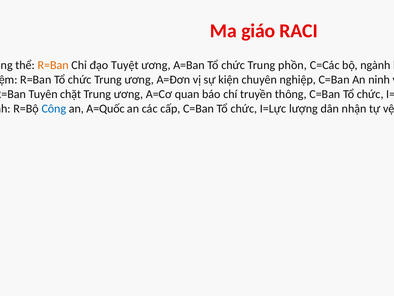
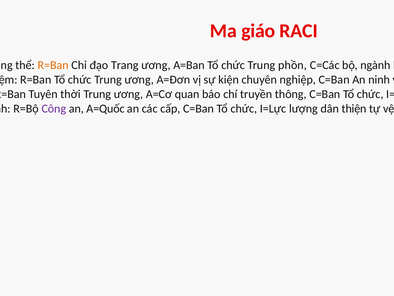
Tuyệt: Tuyệt -> Trang (125, 65)
chặt: chặt -> thời (71, 94)
Công colour: blue -> purple (54, 108)
nhận: nhận -> thiện (354, 108)
